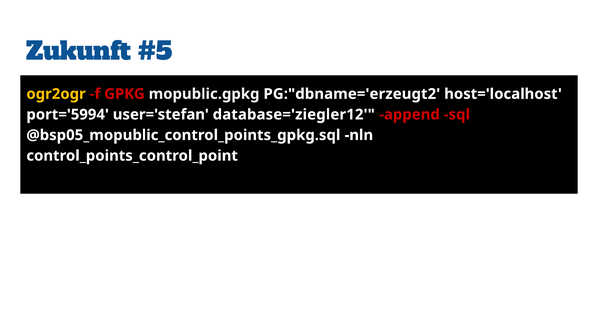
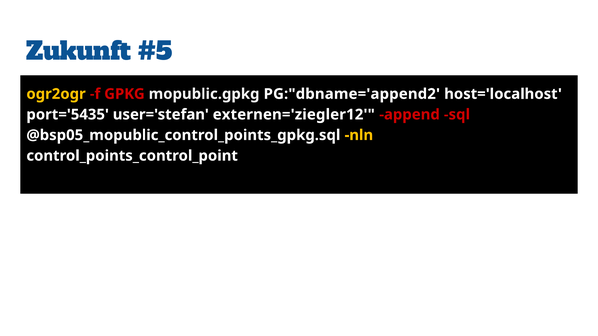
PG:"dbname='erzeugt2: PG:"dbname='erzeugt2 -> PG:"dbname='append2 (352, 94)
port='5994: port='5994 -> port='5435 (68, 115)
database='ziegler12: database='ziegler12 -> externen='ziegler12 (294, 115)
nln colour: white -> yellow (359, 135)
